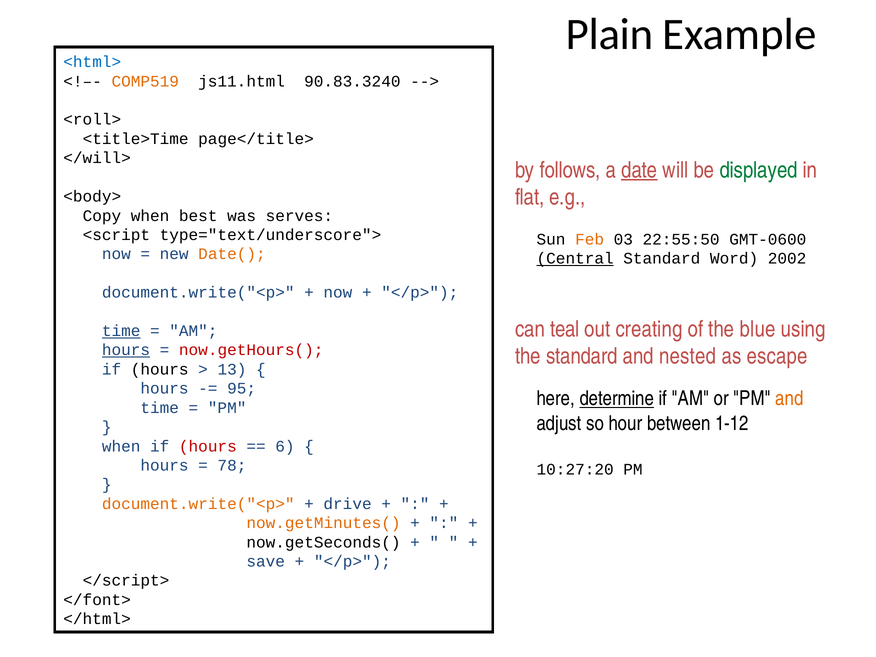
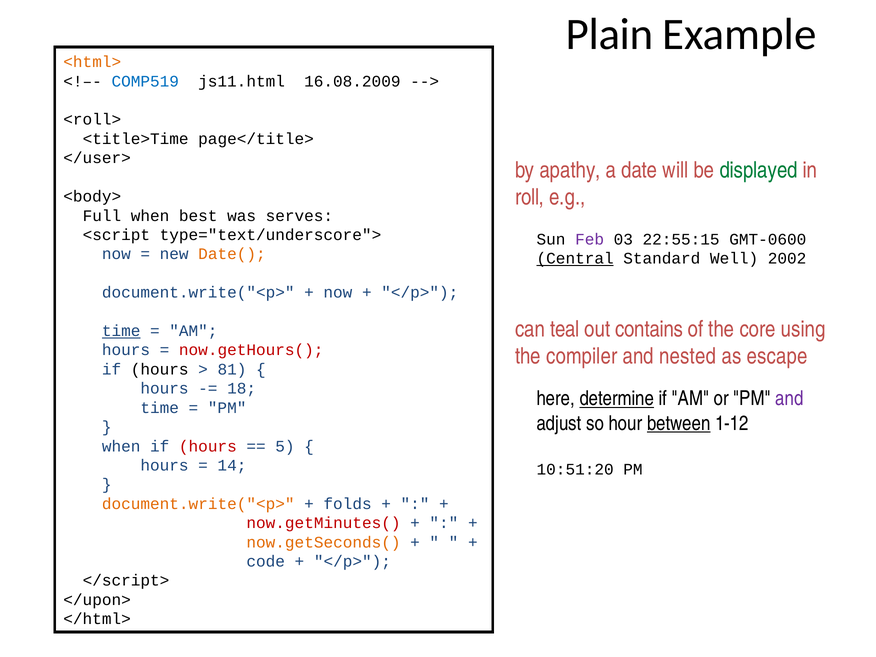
<html> colour: blue -> orange (92, 62)
COMP519 colour: orange -> blue (145, 81)
90.83.3240: 90.83.3240 -> 16.08.2009 (352, 81)
</will>: </will> -> </user> (97, 158)
follows: follows -> apathy (570, 170)
date underline: present -> none (639, 170)
flat: flat -> roll (530, 197)
Copy: Copy -> Full (102, 216)
Feb colour: orange -> purple (590, 239)
22:55:50: 22:55:50 -> 22:55:15 (681, 239)
Word: Word -> Well (734, 259)
creating: creating -> contains (649, 329)
blue: blue -> core (758, 329)
hours underline: present -> none (126, 350)
the standard: standard -> compiler (582, 356)
13: 13 -> 81 (232, 369)
95: 95 -> 18 (242, 389)
and colour: orange -> purple (789, 399)
between underline: none -> present (679, 423)
6: 6 -> 5 (285, 446)
78: 78 -> 14 (232, 465)
10:27:20: 10:27:20 -> 10:51:20 (575, 470)
drive: drive -> folds (348, 504)
now.getMinutes( colour: orange -> red (324, 523)
now.getSeconds( colour: black -> orange (324, 542)
save: save -> code (266, 561)
</font>: </font> -> </upon> (97, 600)
